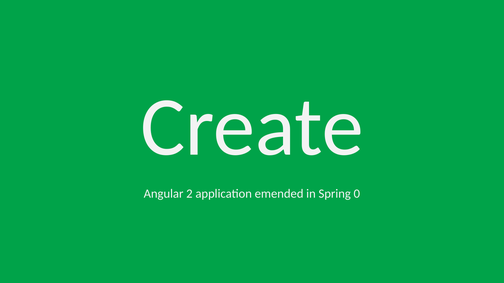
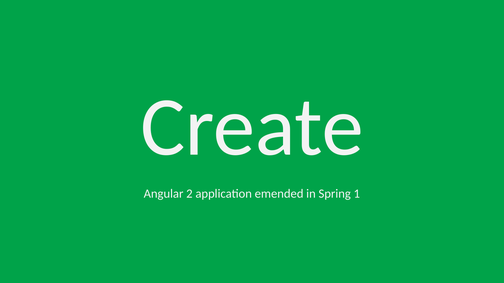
0: 0 -> 1 (357, 194)
